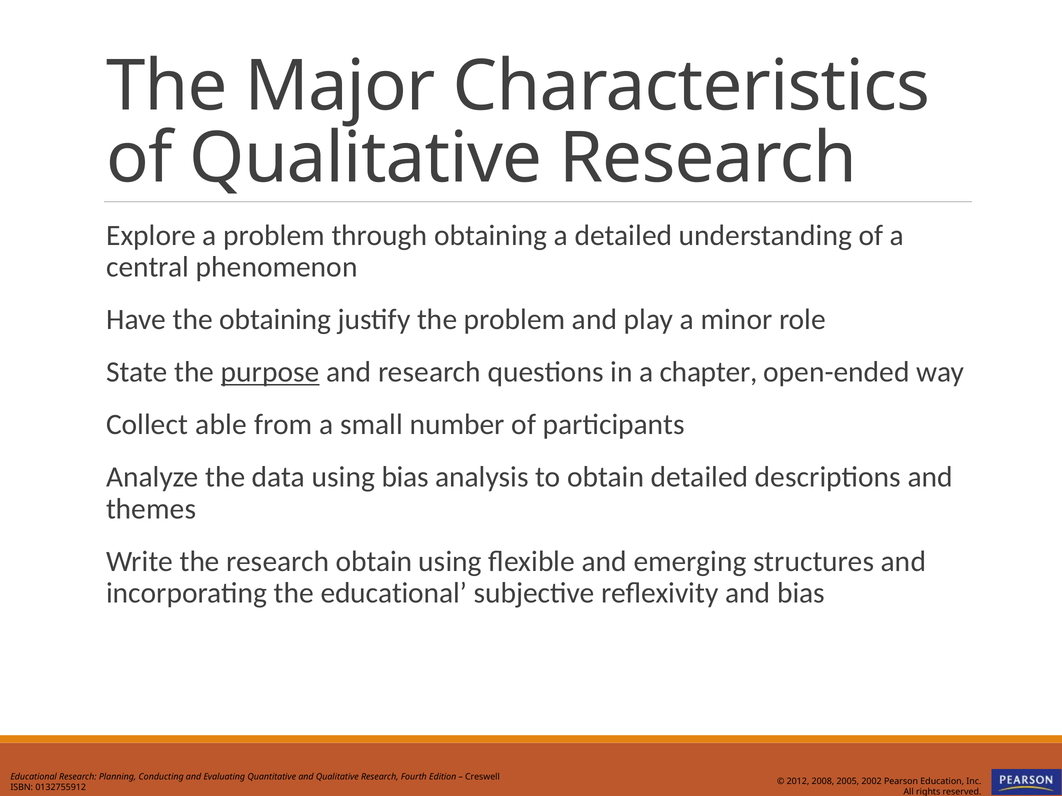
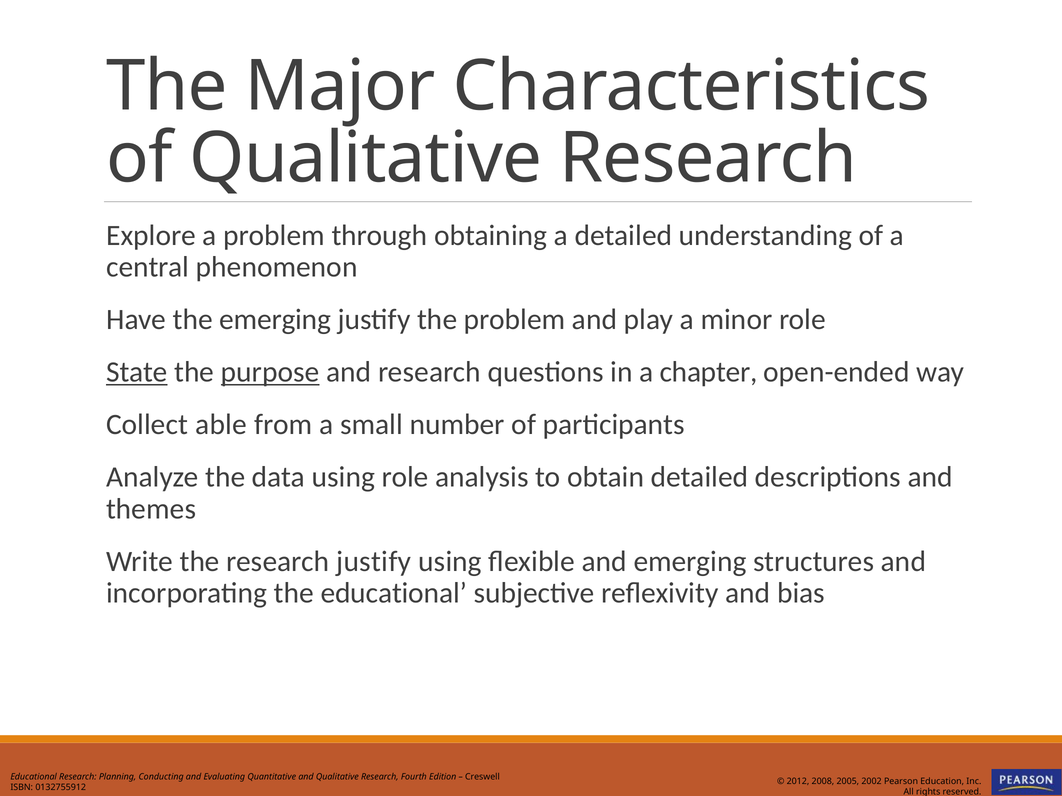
the obtaining: obtaining -> emerging (275, 320)
State underline: none -> present (137, 372)
using bias: bias -> role (405, 477)
research obtain: obtain -> justify (374, 562)
